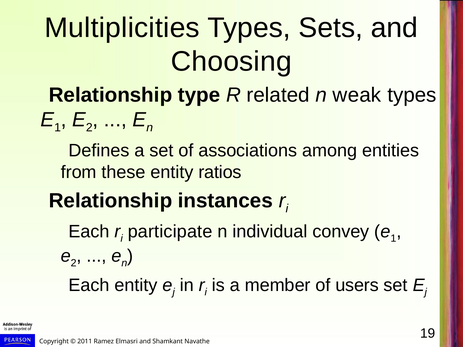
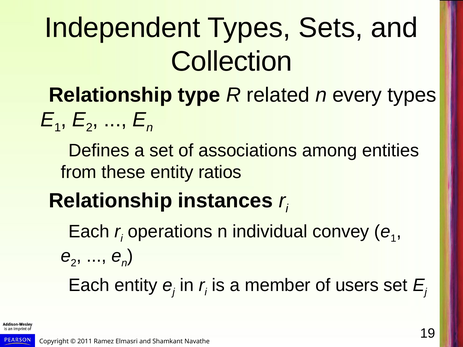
Multiplicities: Multiplicities -> Independent (122, 28)
Choosing: Choosing -> Collection (232, 62)
weak: weak -> every (357, 95)
participate: participate -> operations (170, 232)
